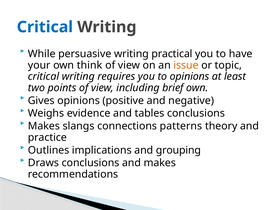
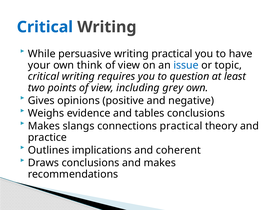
issue colour: orange -> blue (186, 65)
to opinions: opinions -> question (189, 76)
brief: brief -> grey (173, 88)
connections patterns: patterns -> practical (181, 126)
grouping: grouping -> coherent (178, 150)
